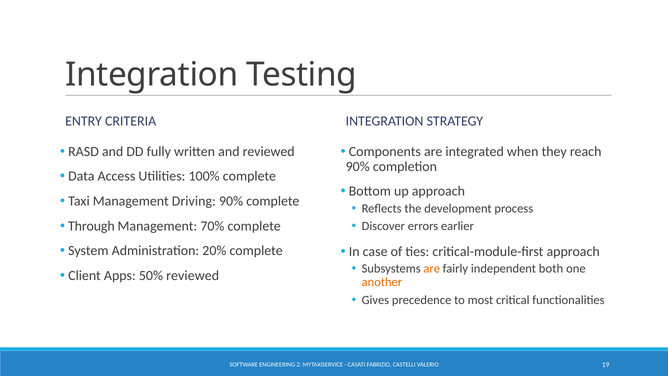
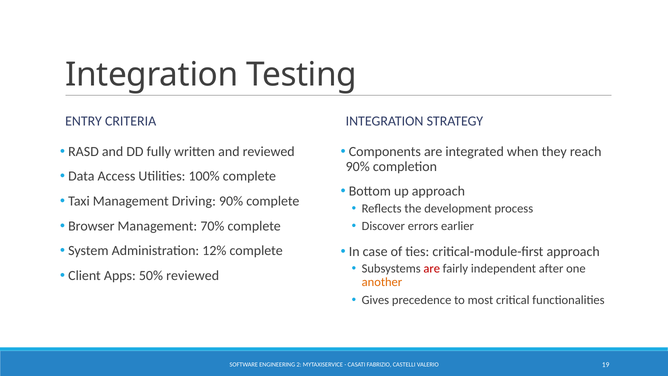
Through: Through -> Browser (91, 226)
20%: 20% -> 12% (214, 251)
are colour: orange -> red (432, 269)
both: both -> after (551, 269)
